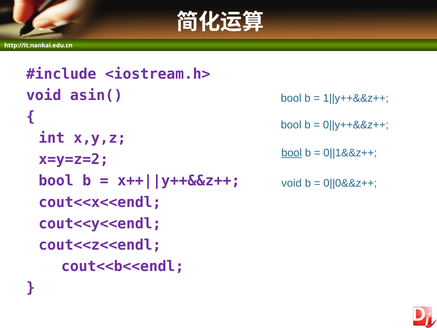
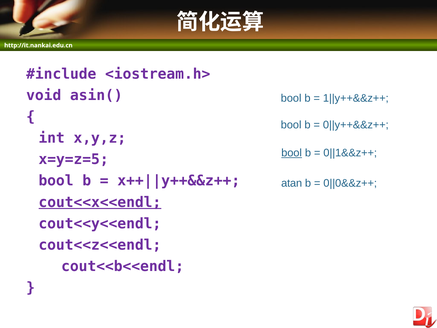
x=y=z=2: x=y=z=2 -> x=y=z=5 (74, 159)
void: void -> atan (292, 183)
cout<<x<<endl underline: none -> present (100, 202)
